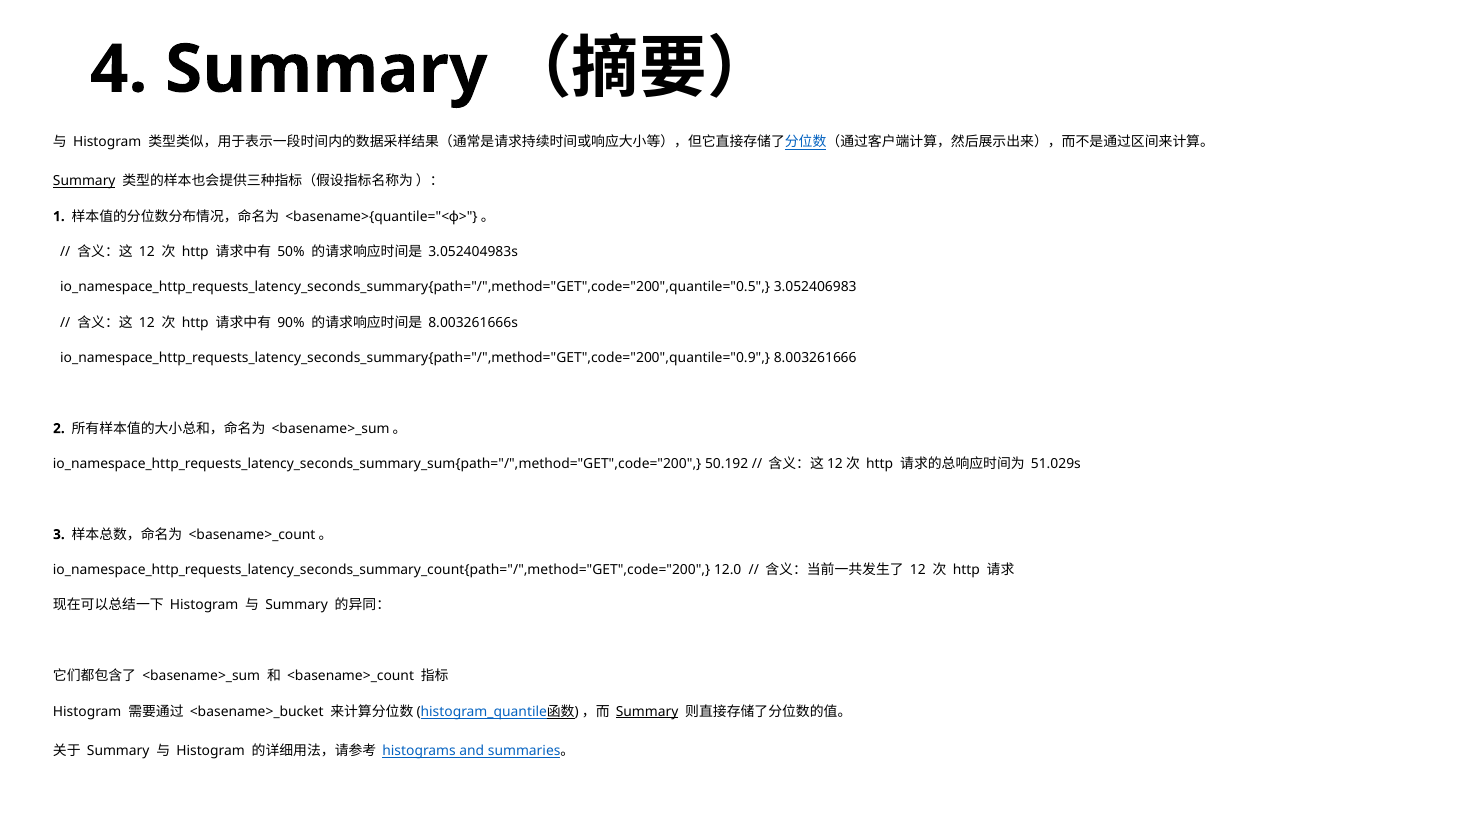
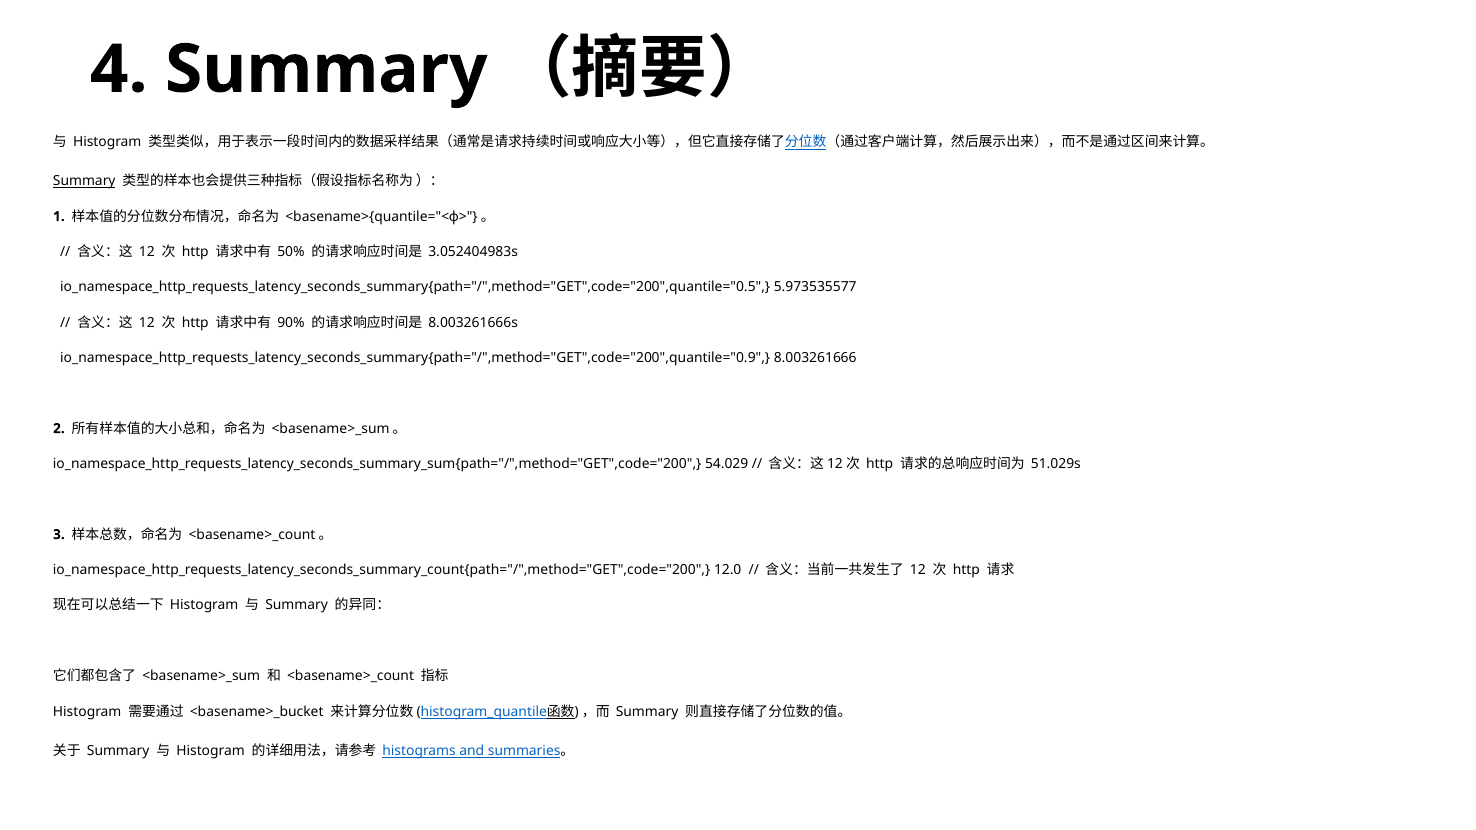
3.052406983: 3.052406983 -> 5.973535577 (815, 287)
50.192: 50.192 -> 54.029 (727, 464)
Summary underline: present -> none (647, 712)
